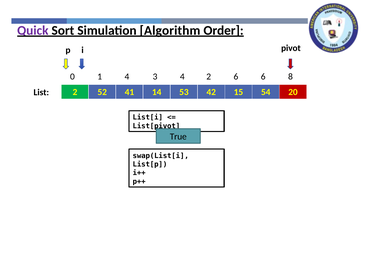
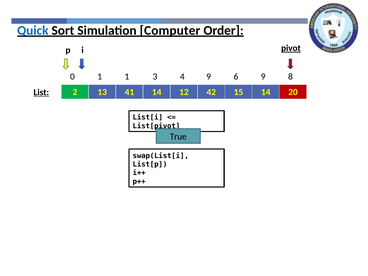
Quick colour: purple -> blue (33, 30)
Algorithm: Algorithm -> Computer (170, 30)
pivot underline: none -> present (291, 48)
1 4: 4 -> 1 (127, 77)
4 2: 2 -> 9 (209, 77)
6 6: 6 -> 9 (263, 77)
52: 52 -> 13 (102, 92)
53: 53 -> 12 (184, 92)
15 54: 54 -> 14 (266, 92)
List underline: none -> present (41, 92)
